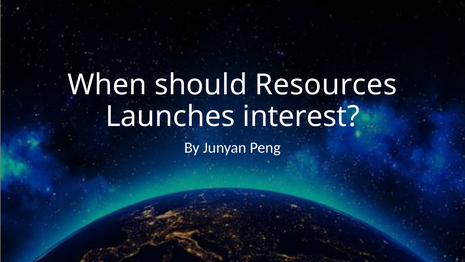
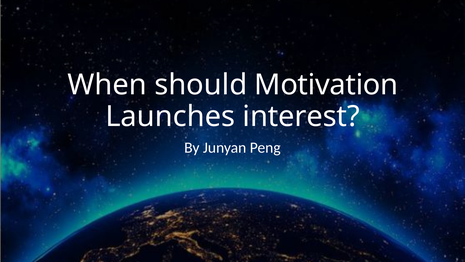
Resources: Resources -> Motivation (326, 85)
